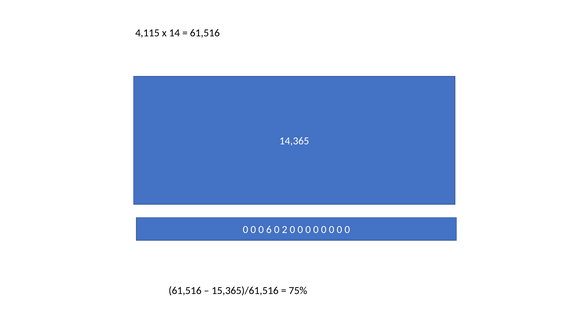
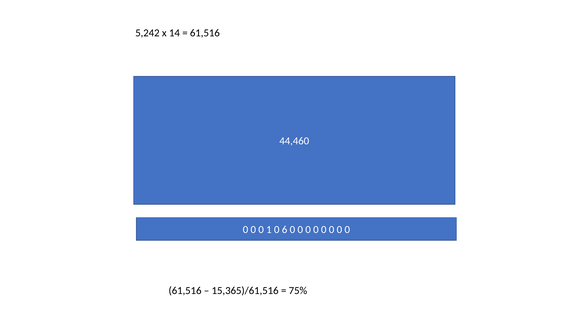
4,115: 4,115 -> 5,242 (147, 33)
14,365: 14,365 -> 44,460 (294, 141)
6: 6 -> 1 (269, 230)
2: 2 -> 6 (285, 230)
